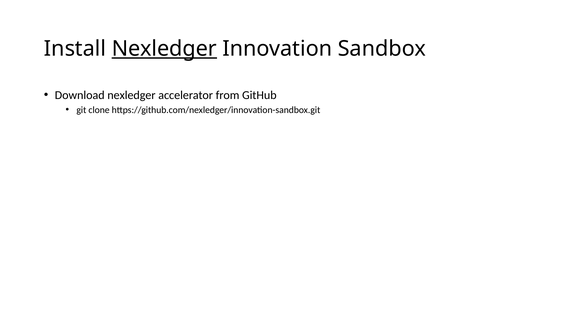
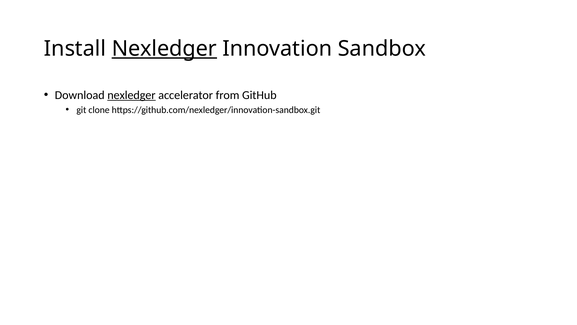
nexledger underline: none -> present (131, 95)
